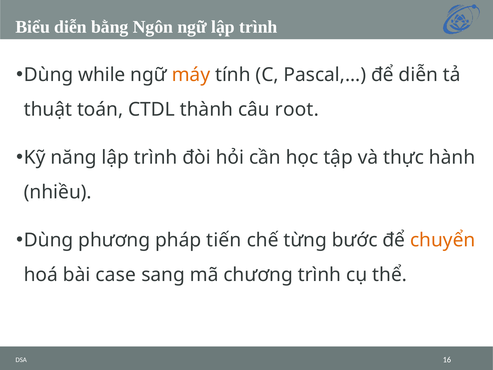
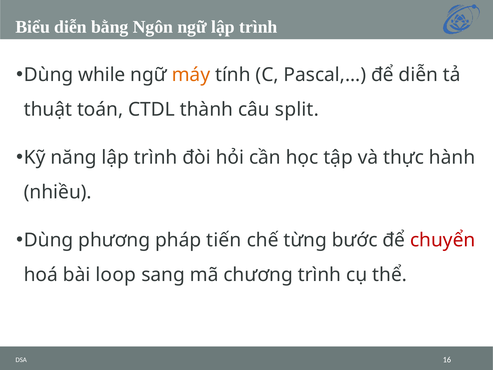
root: root -> split (297, 109)
chuyển colour: orange -> red (443, 240)
case: case -> loop (116, 274)
